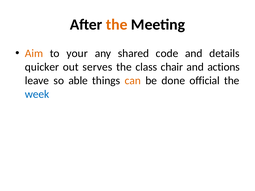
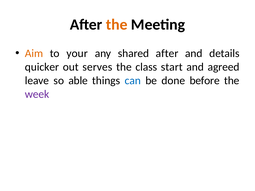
shared code: code -> after (167, 53)
chair: chair -> start (172, 67)
actions: actions -> agreed (224, 67)
can colour: orange -> blue (133, 81)
official: official -> before (205, 81)
week colour: blue -> purple (37, 94)
